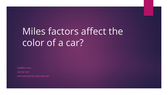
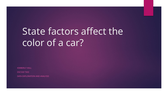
Miles: Miles -> State (34, 31)
